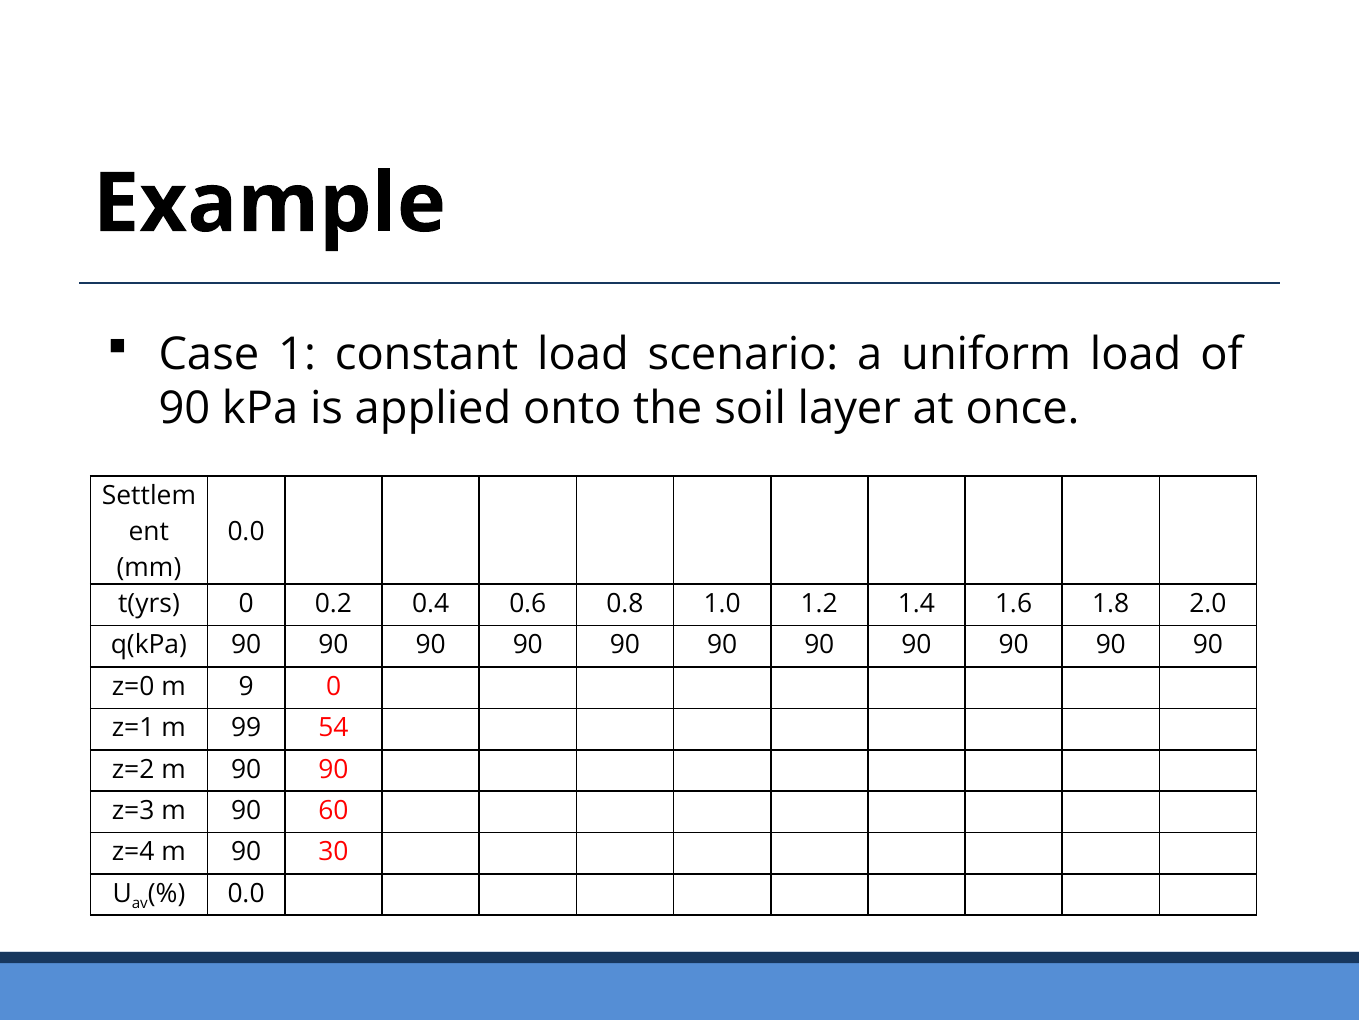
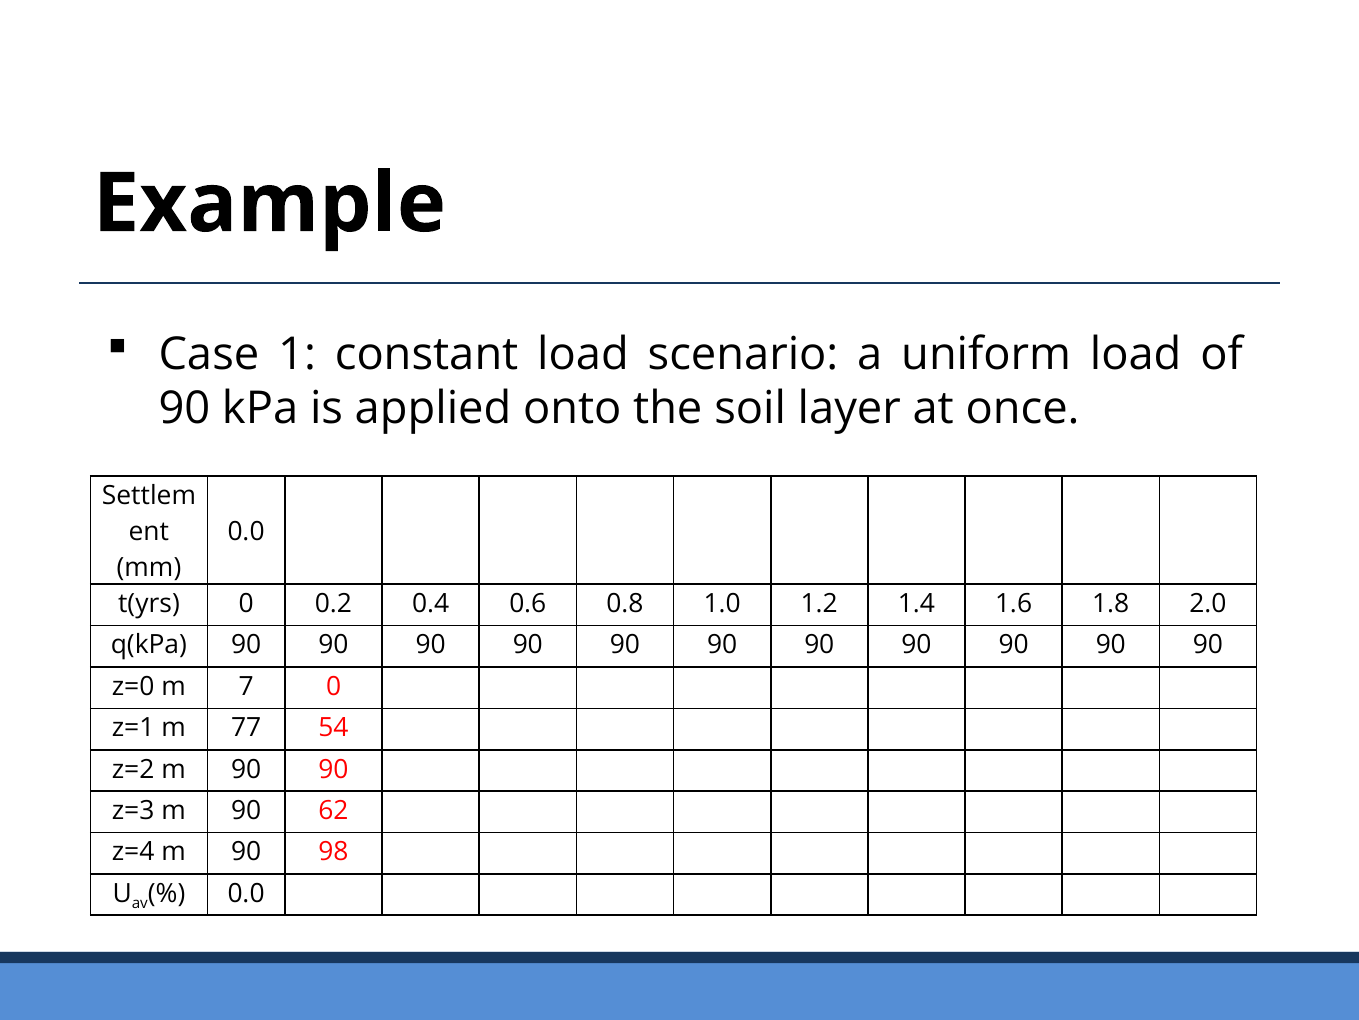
9: 9 -> 7 (246, 686)
99: 99 -> 77 (246, 727)
60: 60 -> 62 (334, 810)
30: 30 -> 98 (334, 851)
